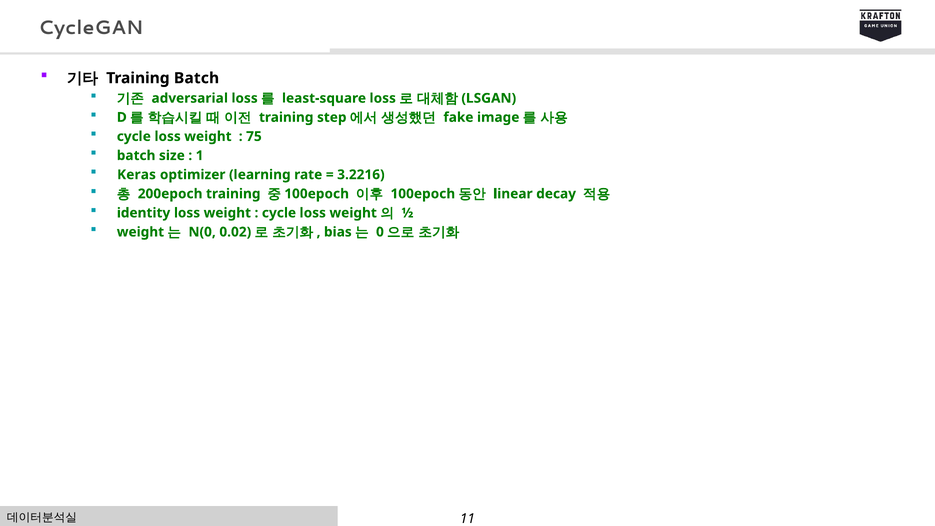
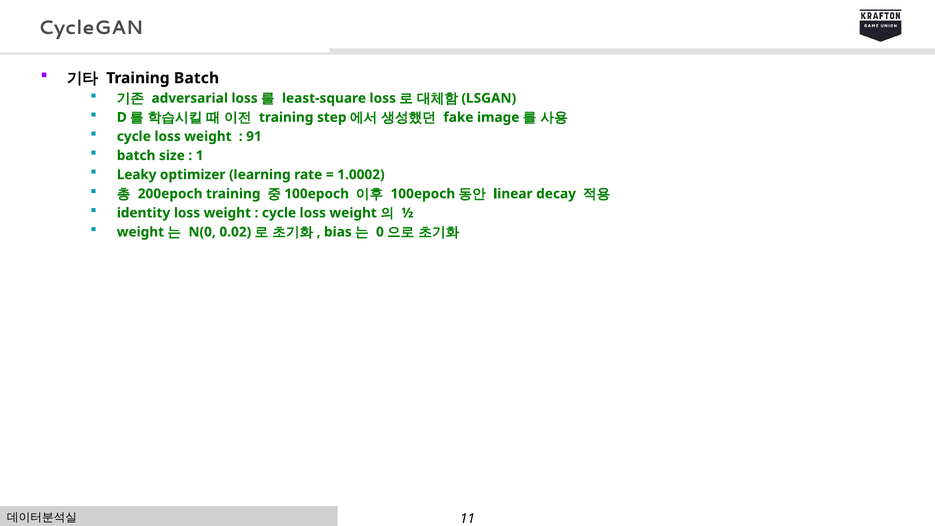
75: 75 -> 91 (254, 136)
Keras: Keras -> Leaky (137, 175)
3.2216: 3.2216 -> 1.0002 (361, 175)
